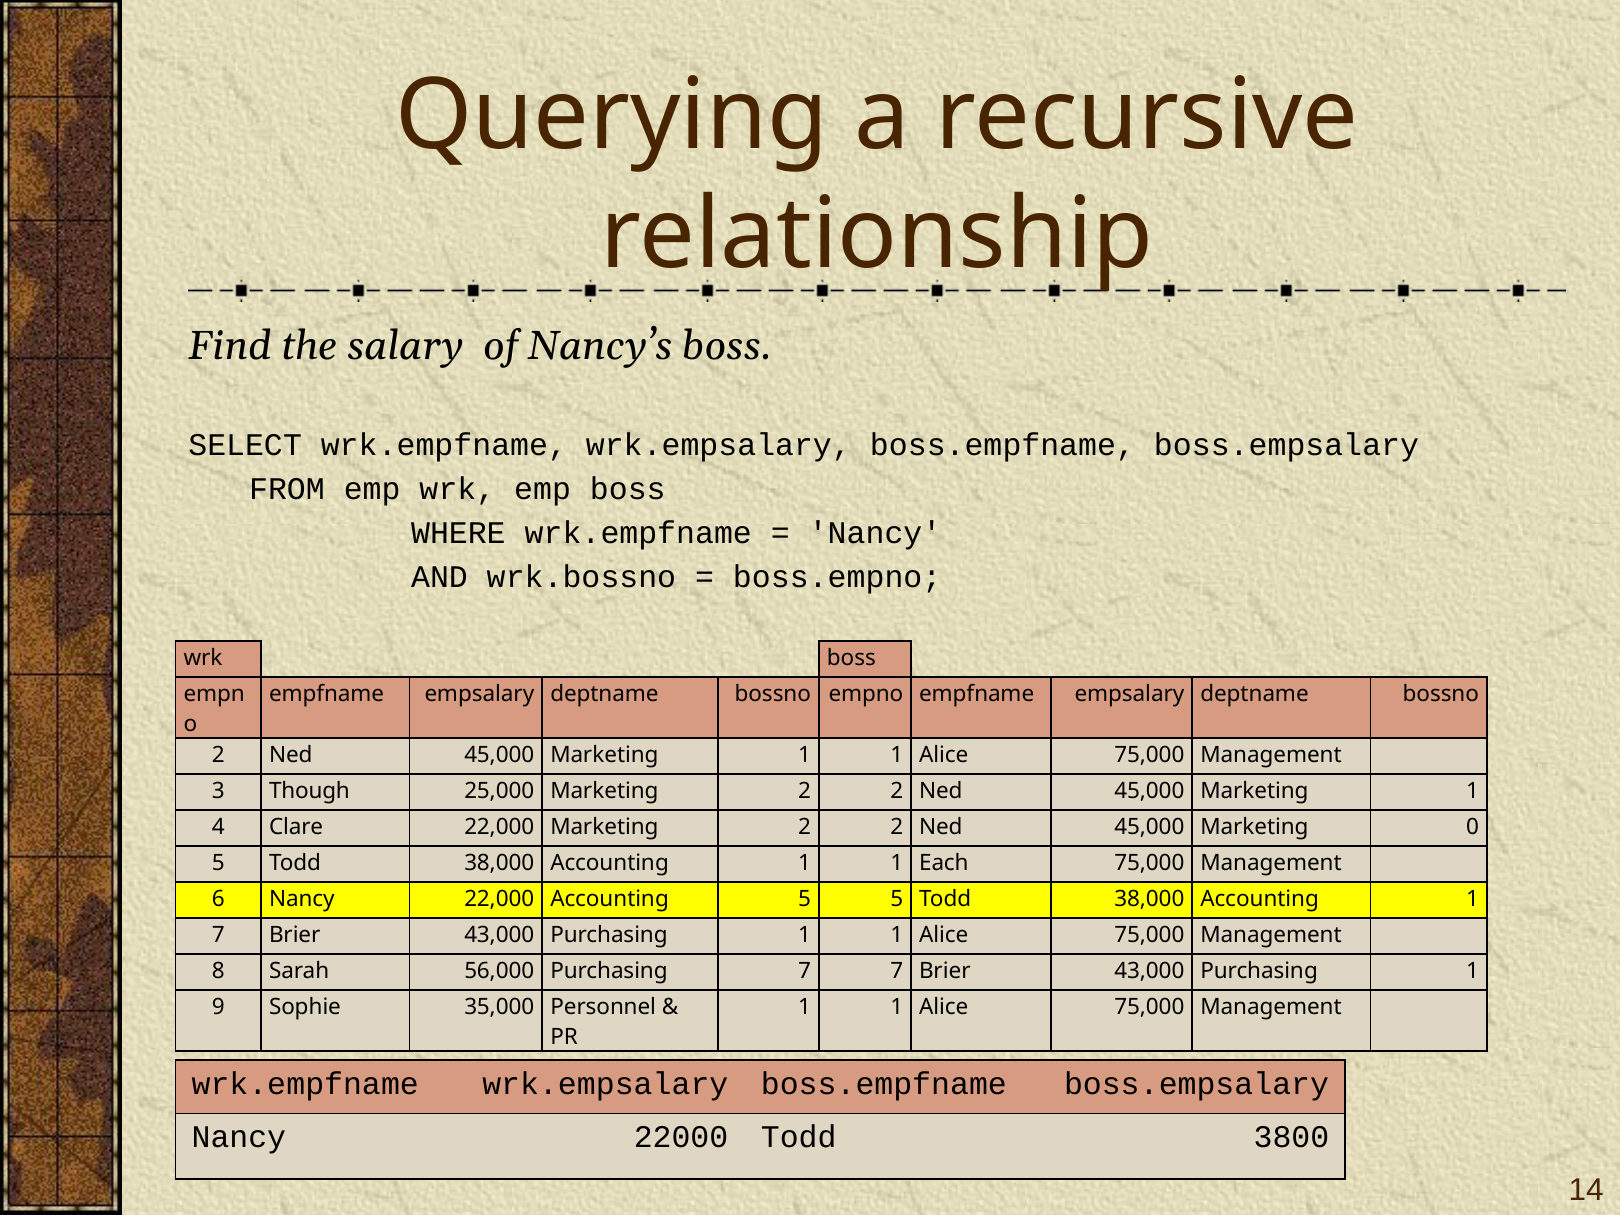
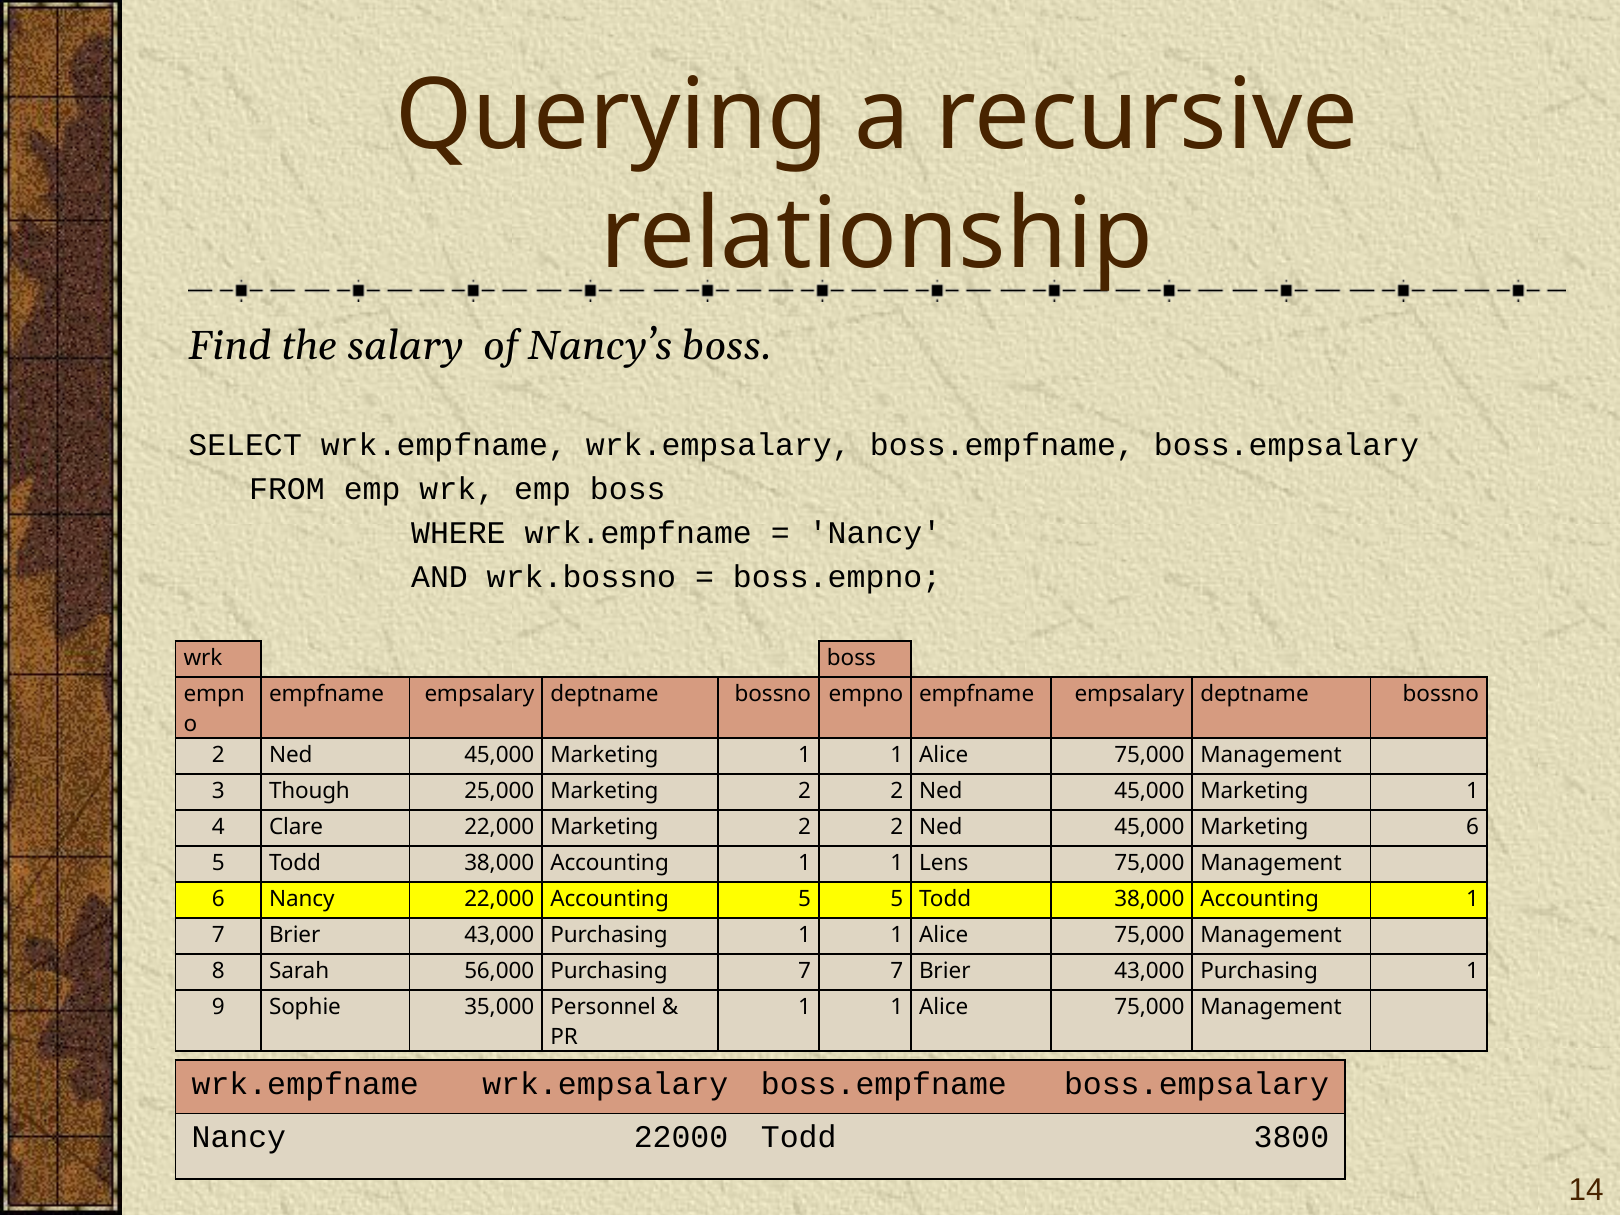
Marketing 0: 0 -> 6 (1473, 827)
Each: Each -> Lens (944, 863)
